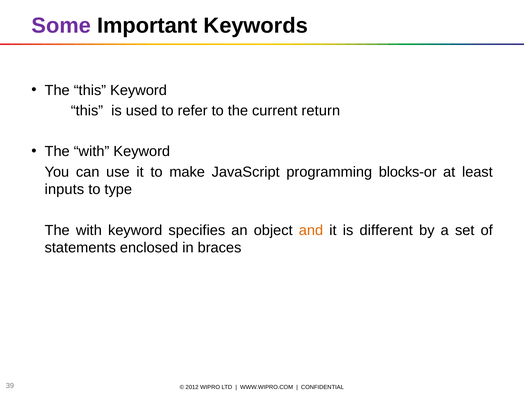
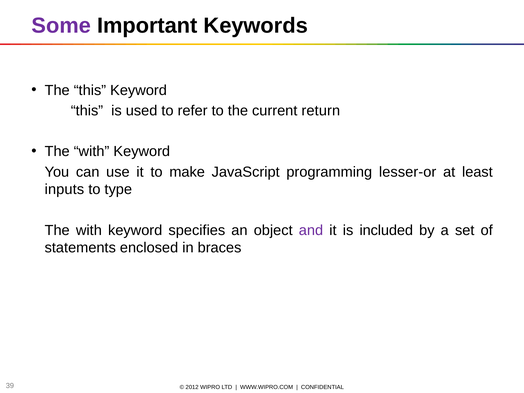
blocks-or: blocks-or -> lesser-or (408, 172)
and colour: orange -> purple (311, 230)
different: different -> included (386, 230)
